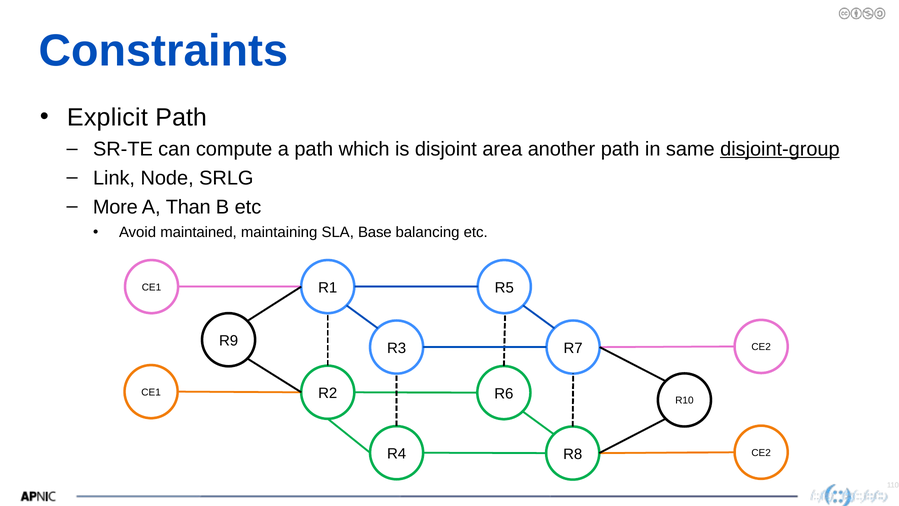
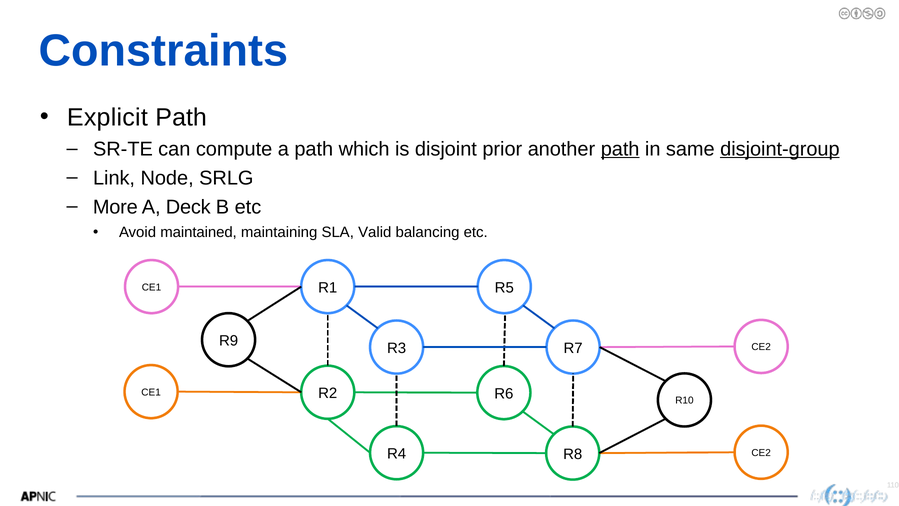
area: area -> prior (502, 149)
path underline: none -> present (620, 149)
Than: Than -> Deck (188, 207)
Base: Base -> Valid (375, 232)
